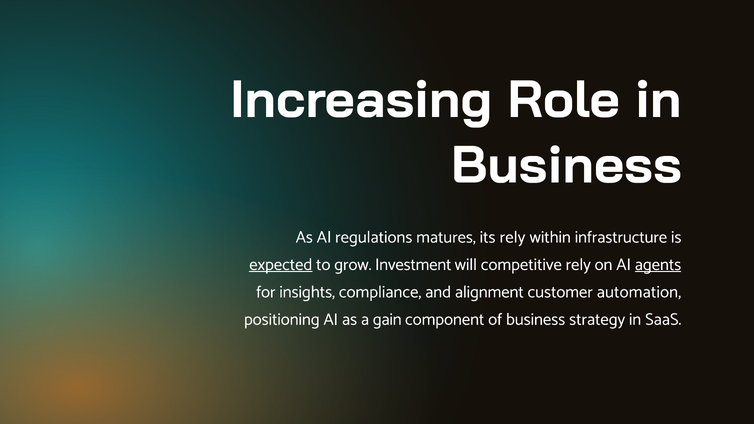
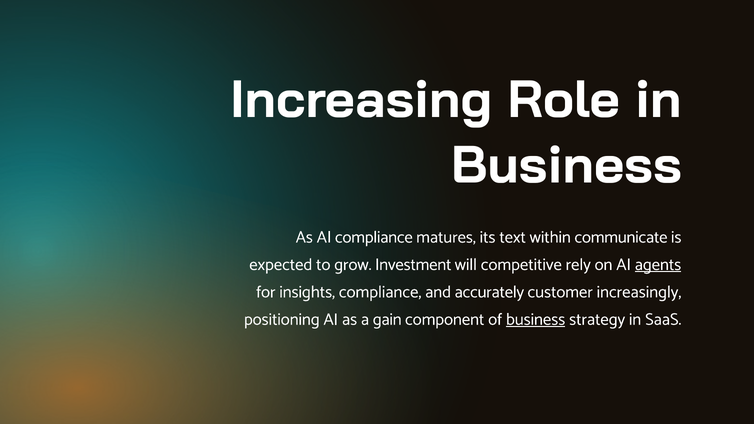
AI regulations: regulations -> compliance (374, 237)
its rely: rely -> text (513, 237)
infrastructure: infrastructure -> communicate (621, 237)
expected underline: present -> none (281, 265)
alignment: alignment -> accurately (489, 292)
automation: automation -> increasingly (639, 292)
business underline: none -> present (536, 319)
